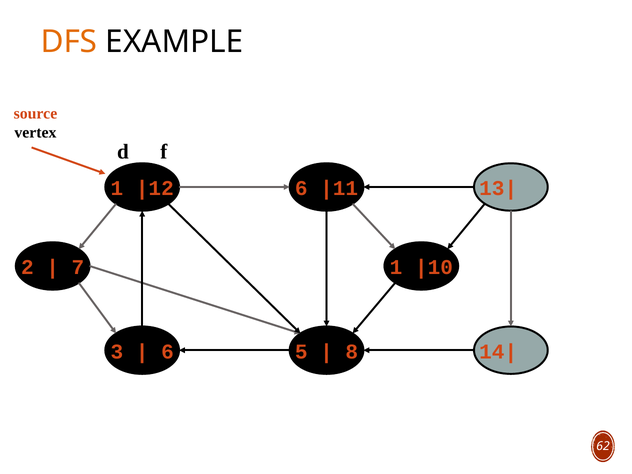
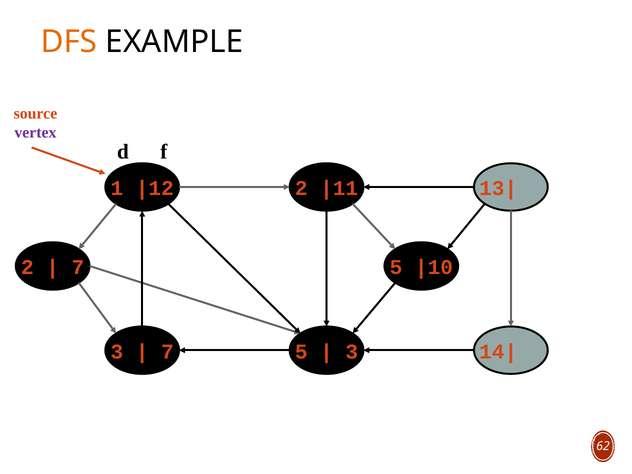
vertex colour: black -> purple (35, 133)
6: 6 -> 2 (301, 188)
7 1: 1 -> 5 (396, 267)
6: 6 -> 7 (167, 352)
8: 8 -> 3 (352, 352)
